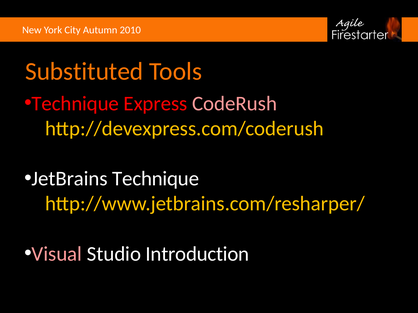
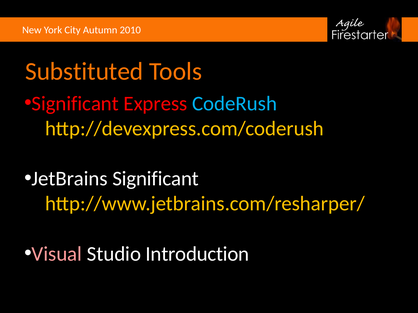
Technique: Technique -> Significant (75, 104)
CodeRush colour: pink -> light blue (235, 104)
JetBrains Technique: Technique -> Significant (156, 179)
